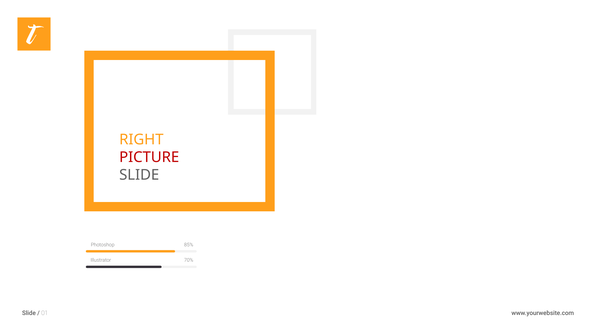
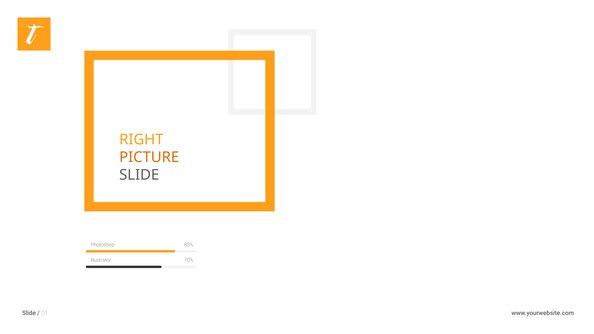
PICTURE colour: red -> orange (149, 157)
